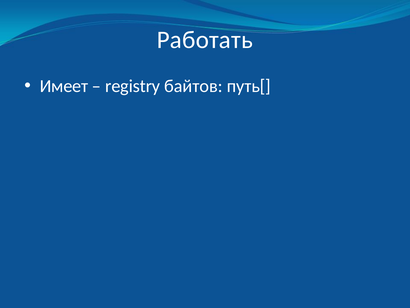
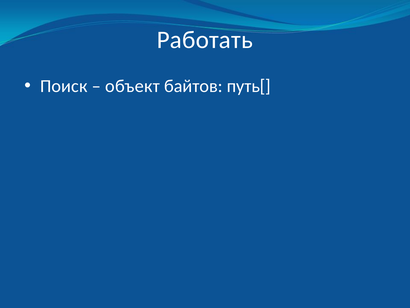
Имеет: Имеет -> Поиск (64, 86)
registry: registry -> объект (133, 86)
